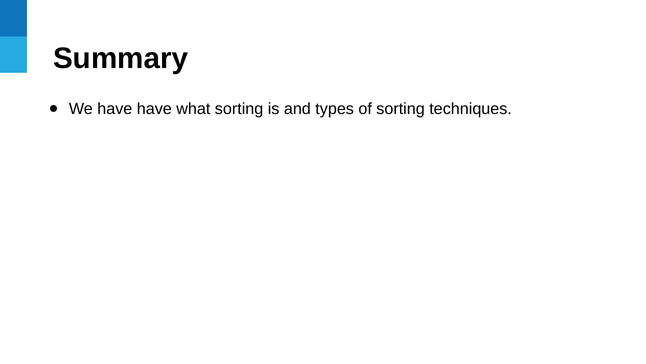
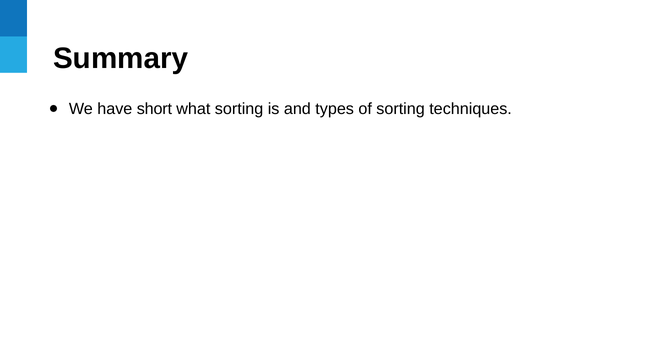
have have: have -> short (154, 109)
